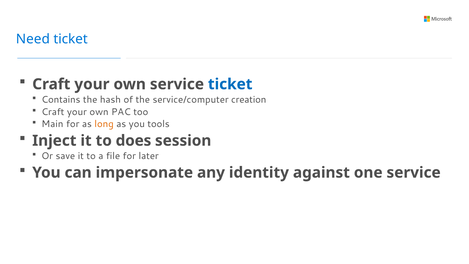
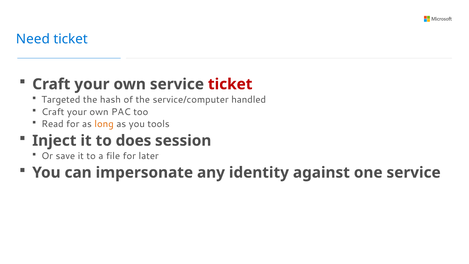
ticket colour: blue -> red (230, 84)
Contains: Contains -> Targeted (61, 100)
creation: creation -> handled (249, 100)
Main: Main -> Read (52, 124)
